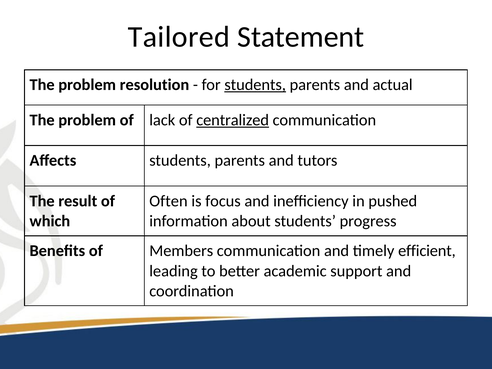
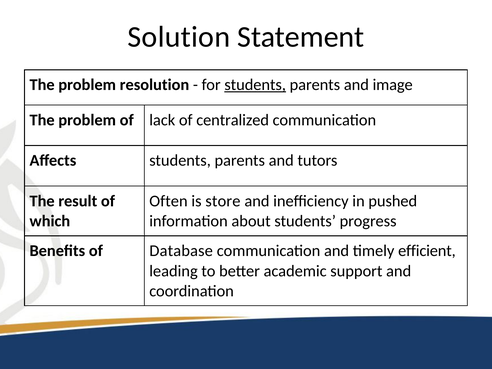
Tailored: Tailored -> Solution (179, 37)
actual: actual -> image (393, 85)
centralized underline: present -> none (233, 120)
focus: focus -> store (223, 201)
Members: Members -> Database (181, 251)
